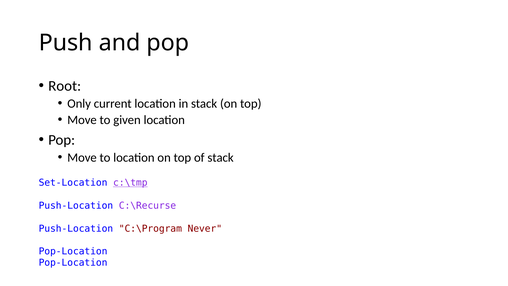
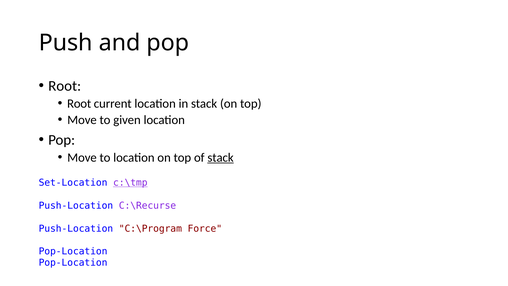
Only: Only -> Root (79, 103)
stack underline: none -> present (221, 157)
Never: Never -> Force (205, 228)
